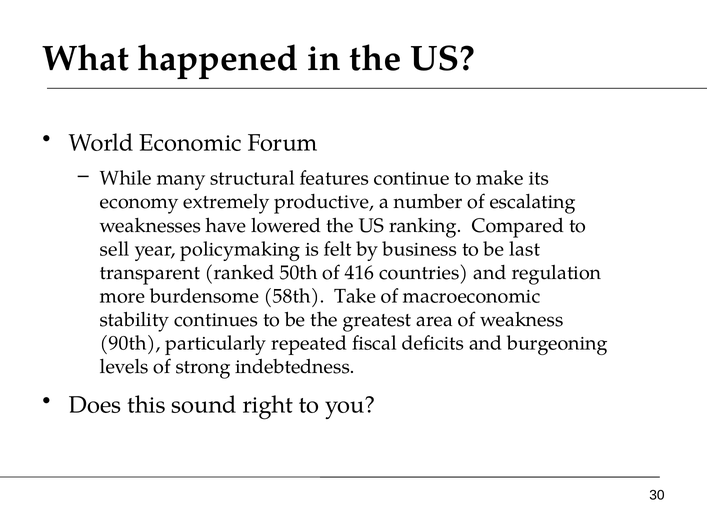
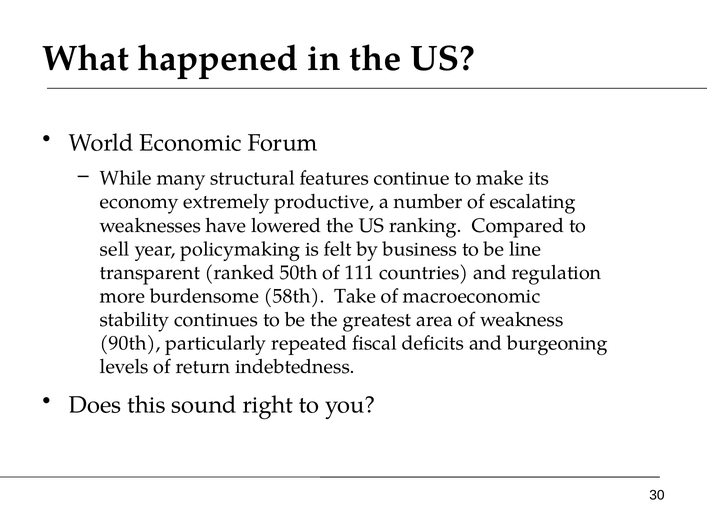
last: last -> line (525, 249)
416: 416 -> 111 (359, 273)
strong: strong -> return (203, 367)
